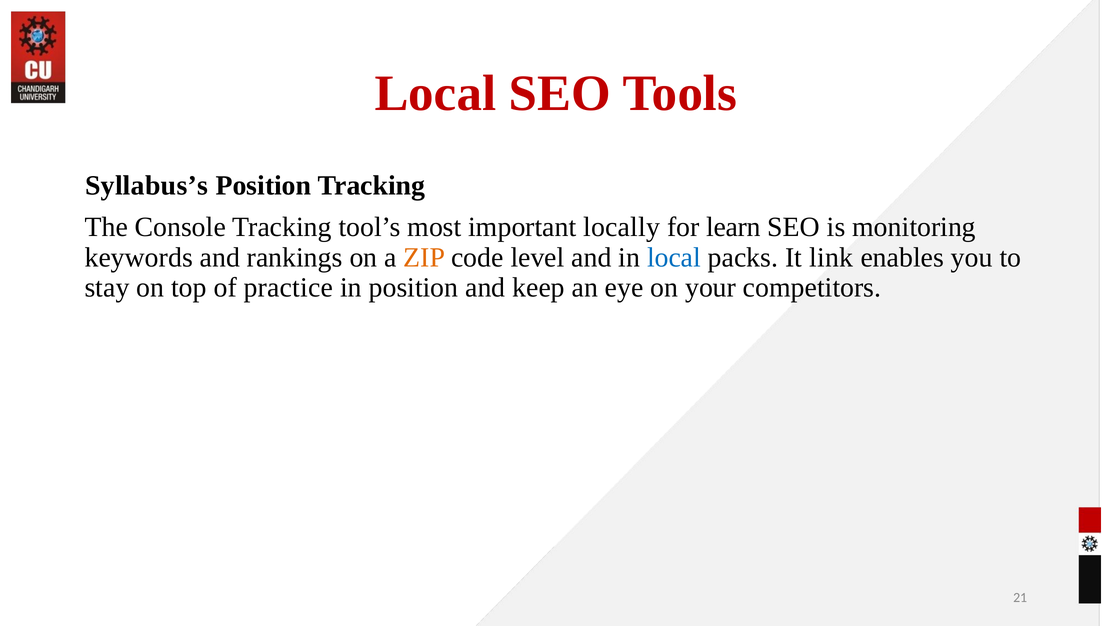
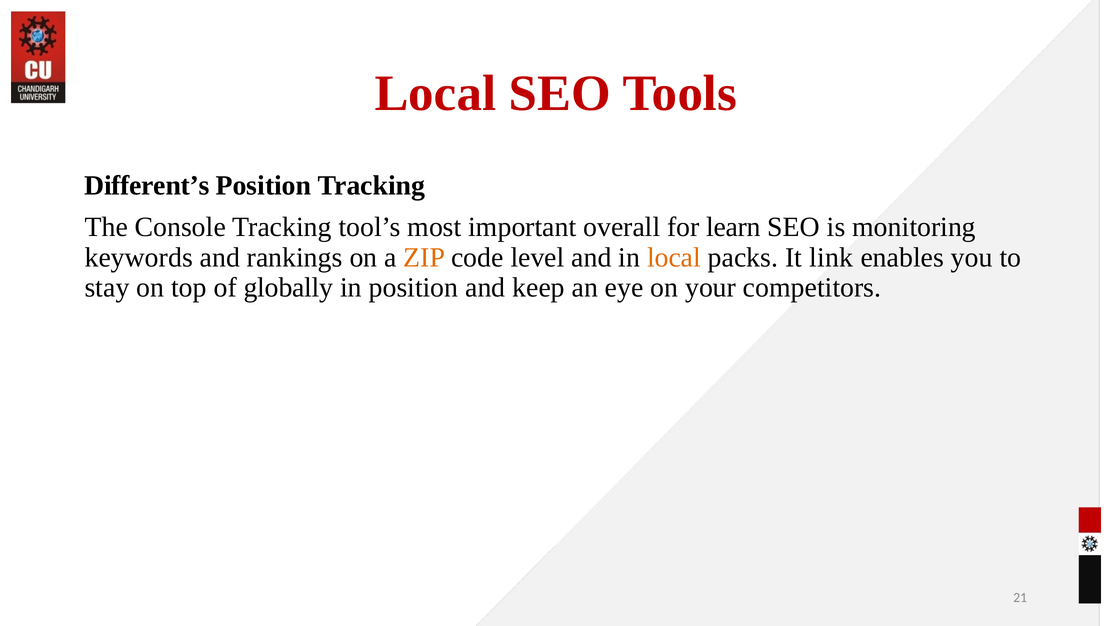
Syllabus’s: Syllabus’s -> Different’s (147, 186)
locally: locally -> overall (622, 227)
local colour: blue -> orange (674, 257)
practice: practice -> globally (289, 287)
